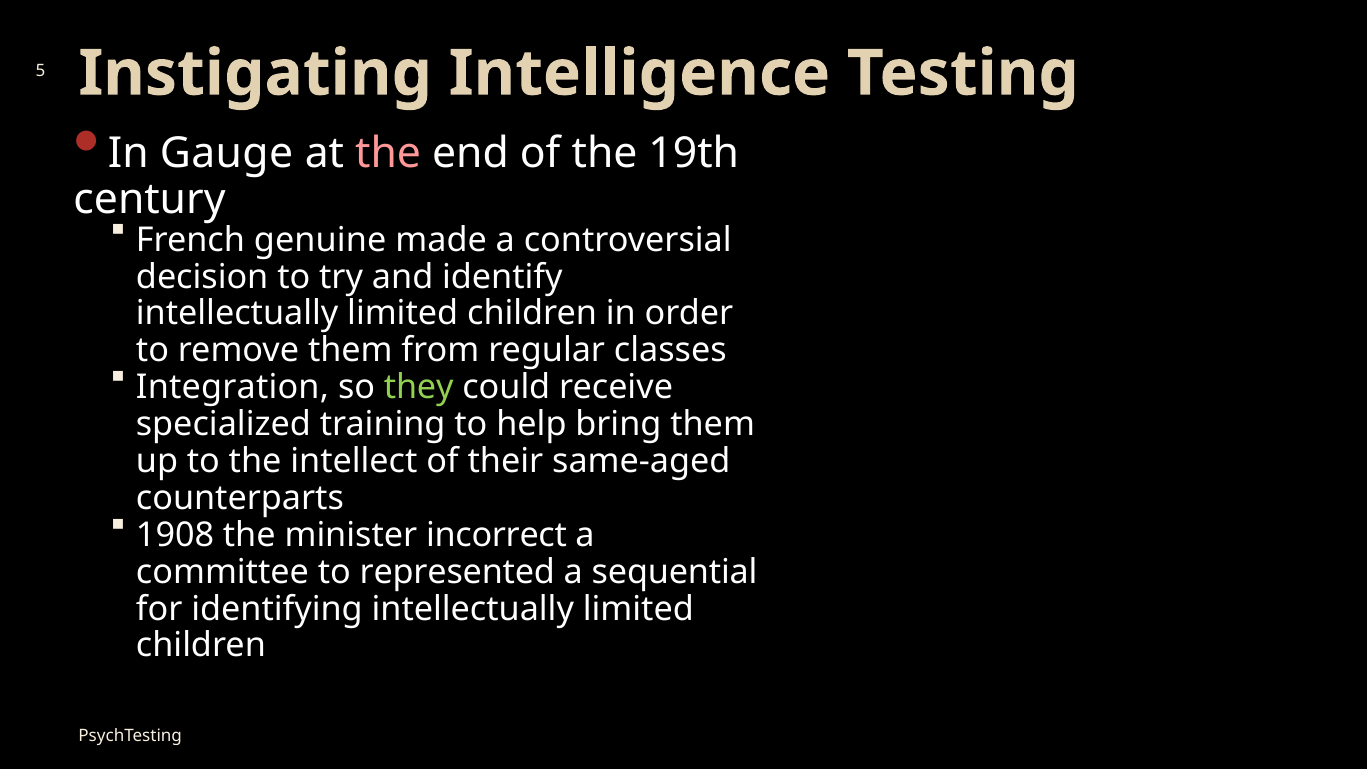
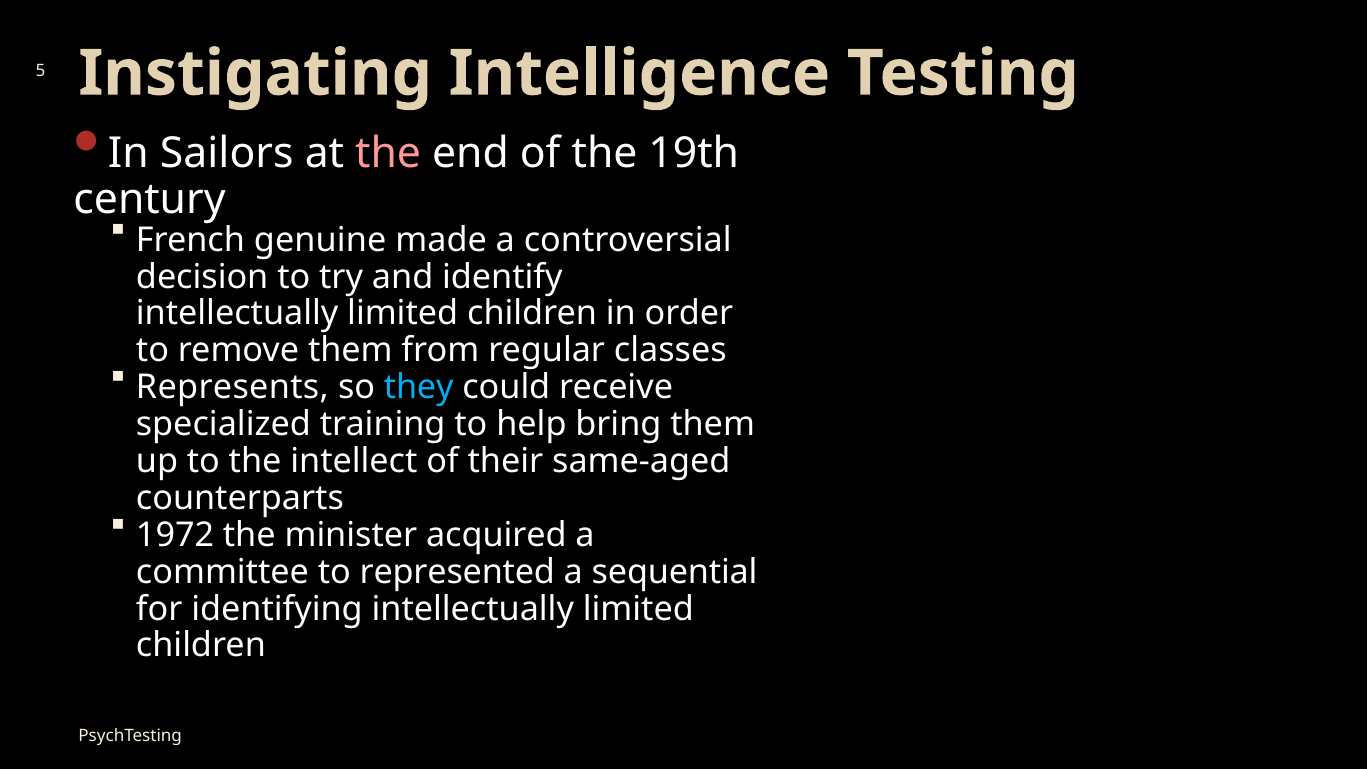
Gauge: Gauge -> Sailors (227, 153)
Integration: Integration -> Represents (232, 387)
they colour: light green -> light blue (419, 387)
1908: 1908 -> 1972 (175, 535)
incorrect: incorrect -> acquired (496, 535)
